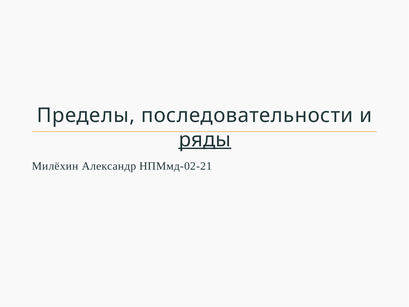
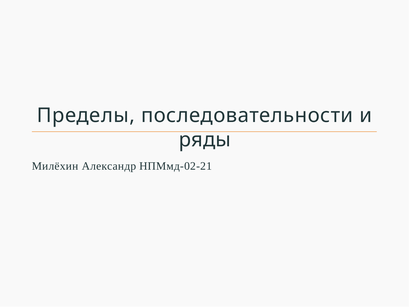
ряды underline: present -> none (205, 140)
